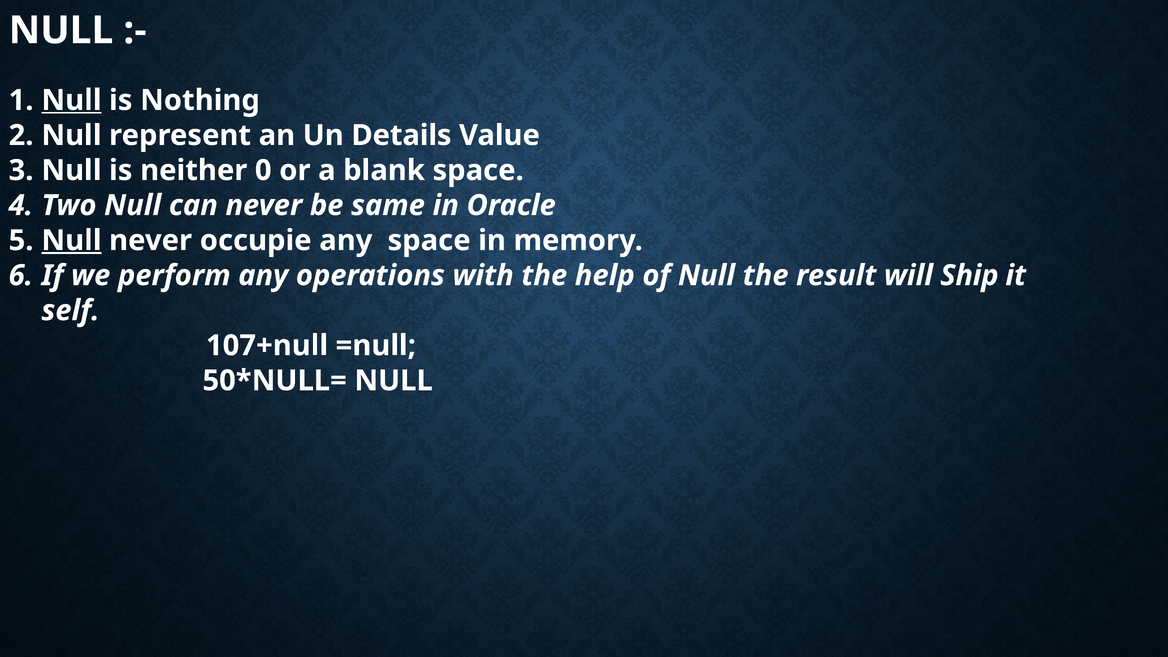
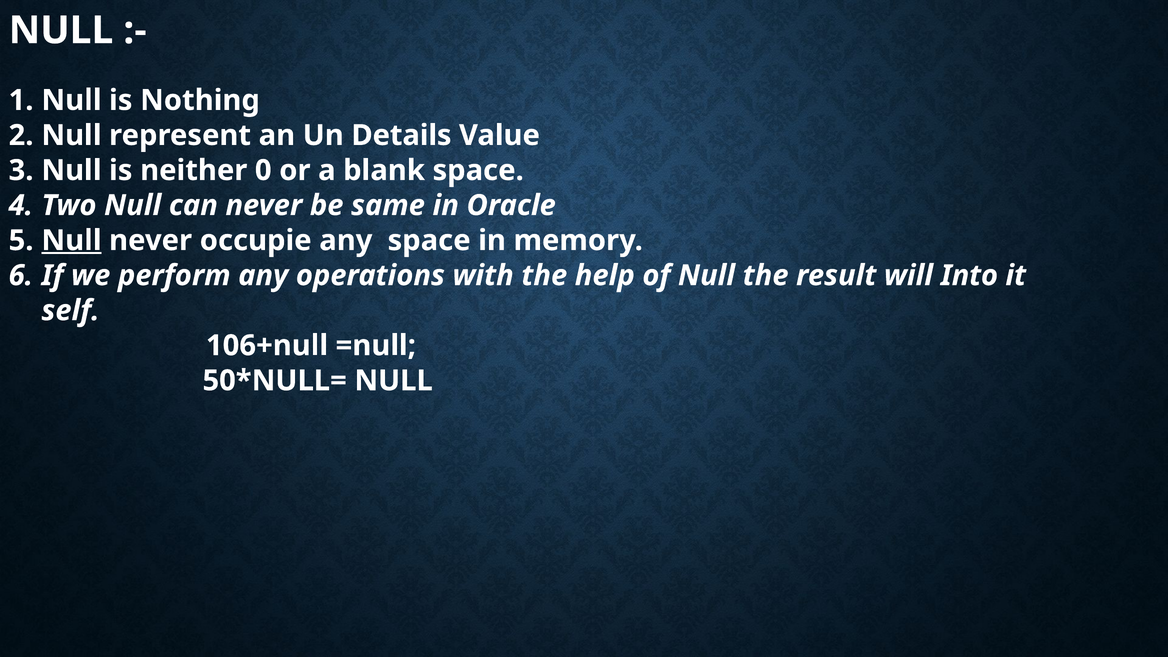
Null underline: present -> none (72, 100)
Ship: Ship -> Into (969, 276)
107+null: 107+null -> 106+null (267, 346)
